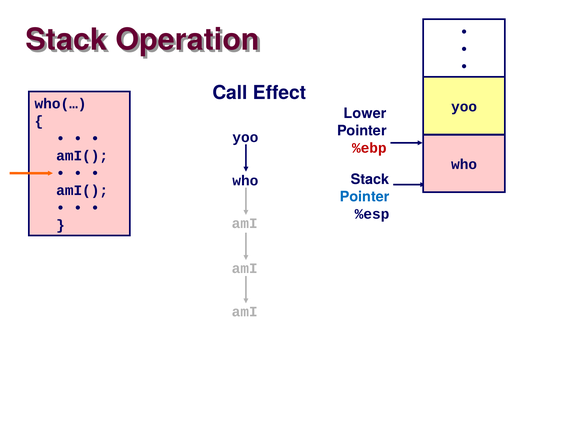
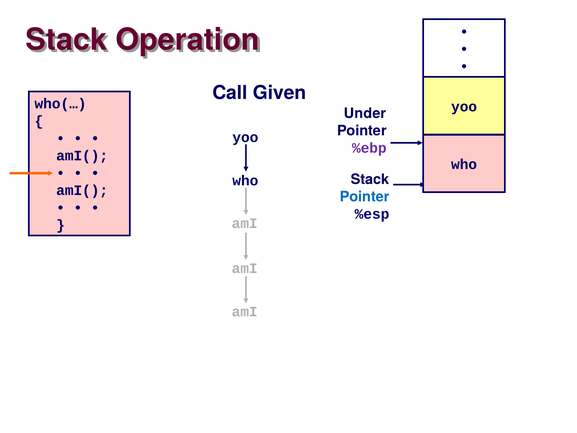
Effect: Effect -> Given (280, 93)
Lower: Lower -> Under (365, 113)
%ebp colour: red -> purple (369, 148)
